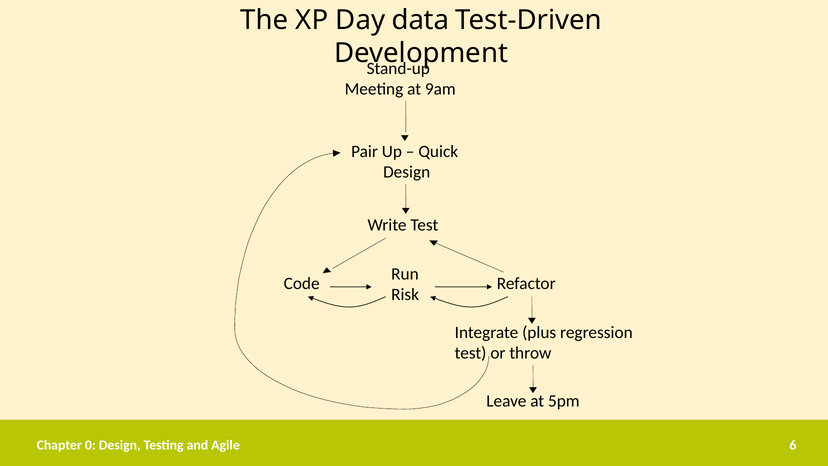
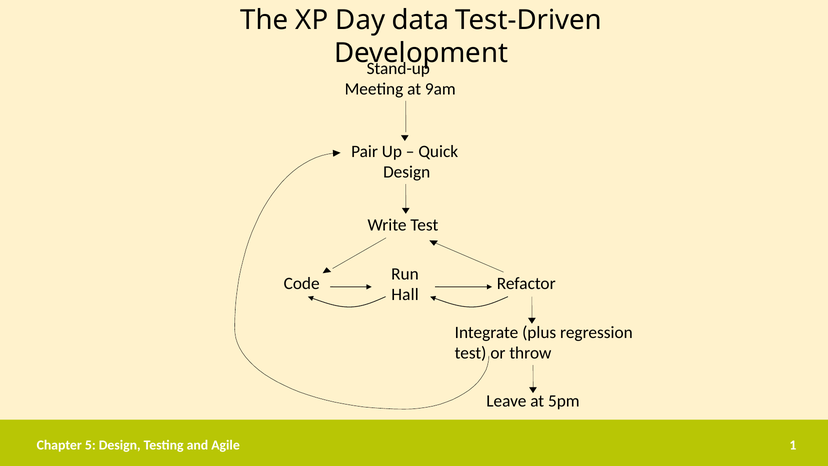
Risk: Risk -> Hall (405, 294)
0: 0 -> 5 (90, 445)
6: 6 -> 1 (793, 445)
